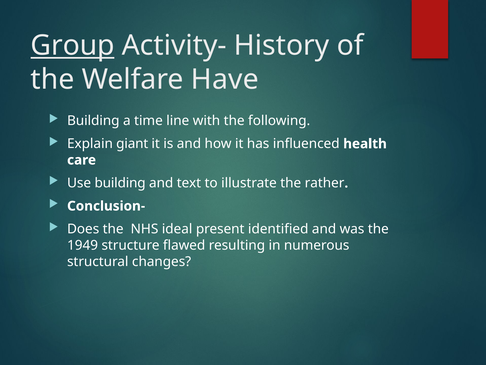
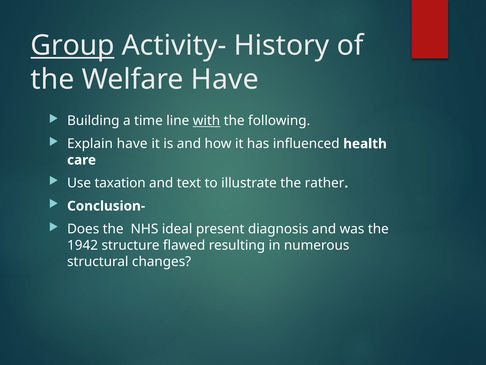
with underline: none -> present (206, 121)
Explain giant: giant -> have (132, 144)
Use building: building -> taxation (120, 183)
identified: identified -> diagnosis (278, 229)
1949: 1949 -> 1942 (83, 245)
